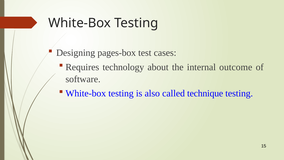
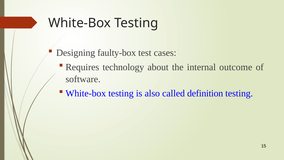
pages-box: pages-box -> faulty-box (117, 53)
technique: technique -> definition (205, 93)
